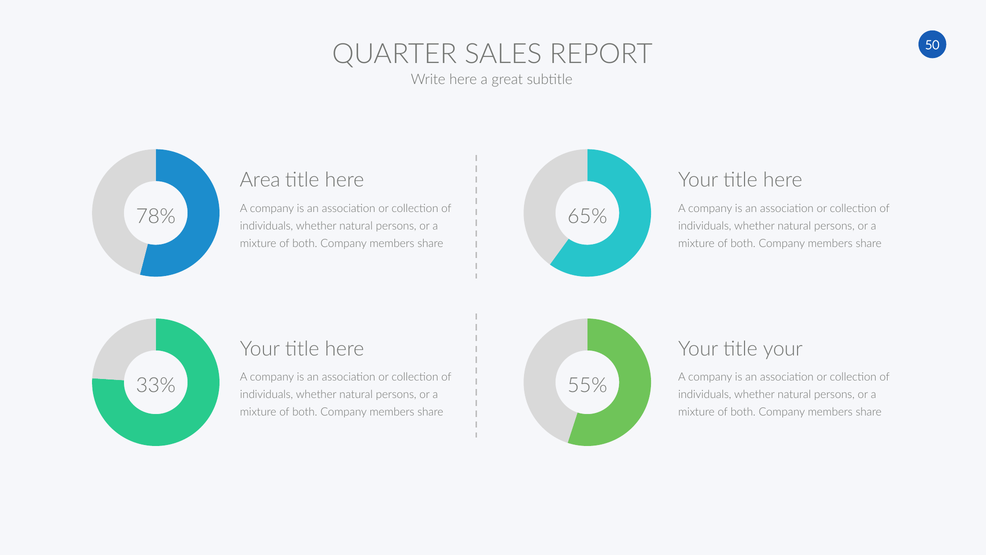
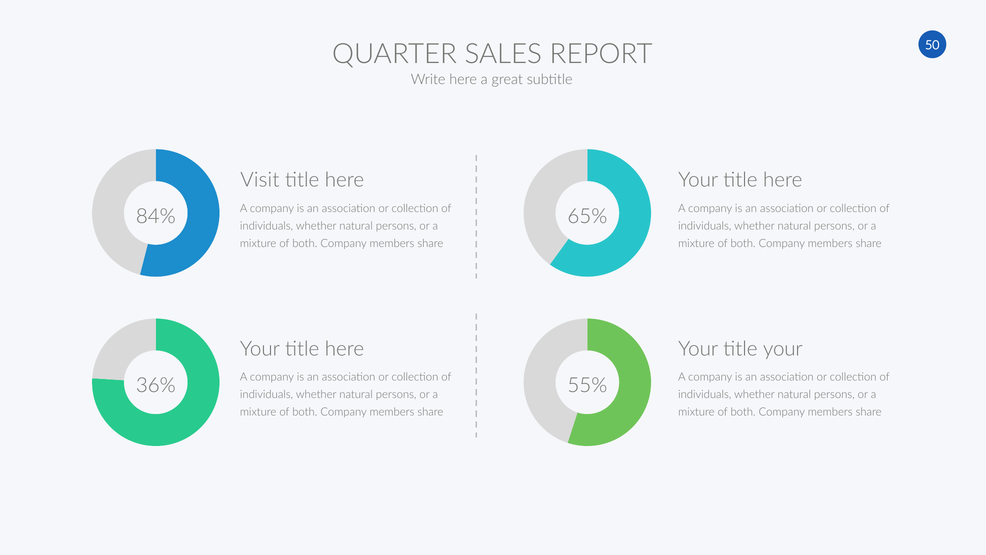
Area: Area -> Visit (260, 180)
78%: 78% -> 84% (156, 216)
33%: 33% -> 36% (156, 385)
